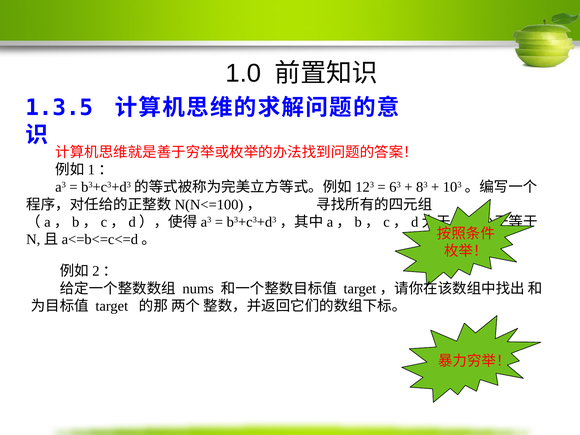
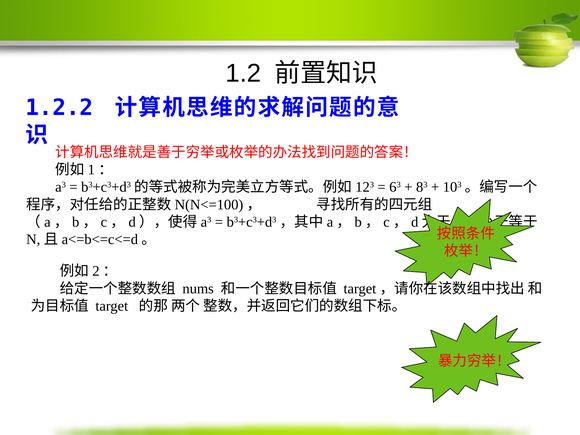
1.0: 1.0 -> 1.2 (243, 73)
1.3.5: 1.3.5 -> 1.2.2 (59, 108)
